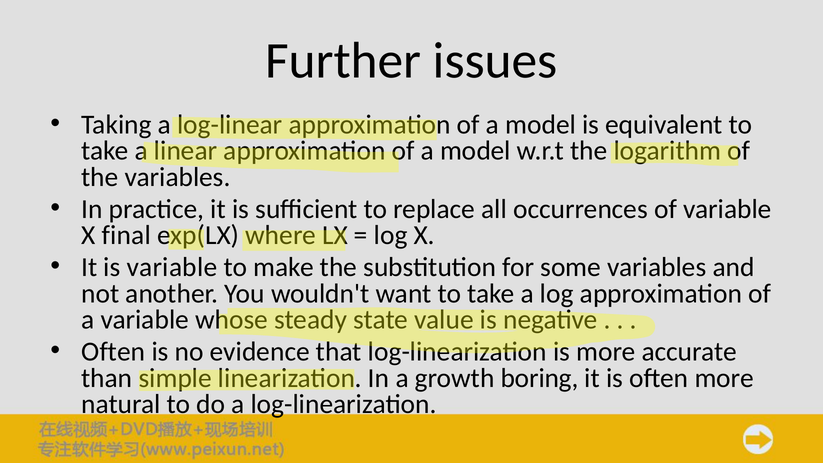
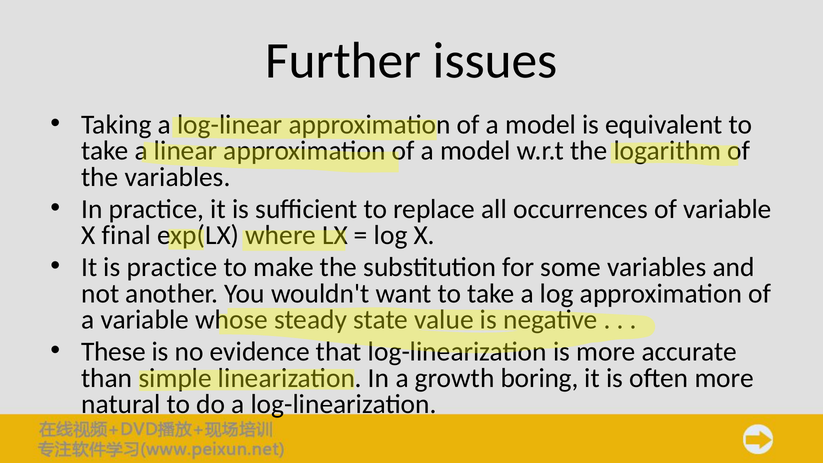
is variable: variable -> practice (172, 267)
Often: Often -> These (114, 352)
